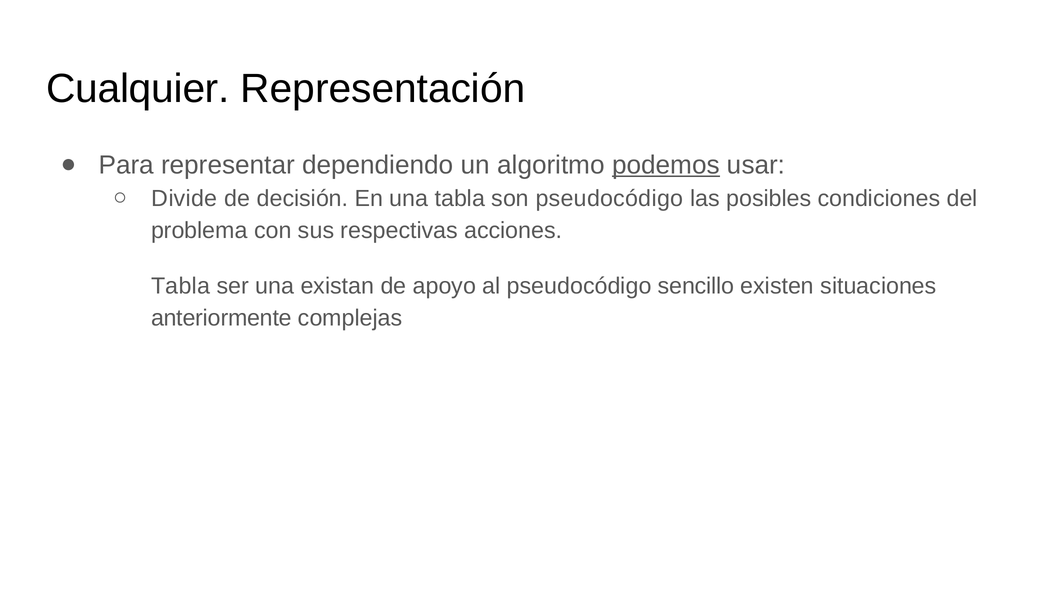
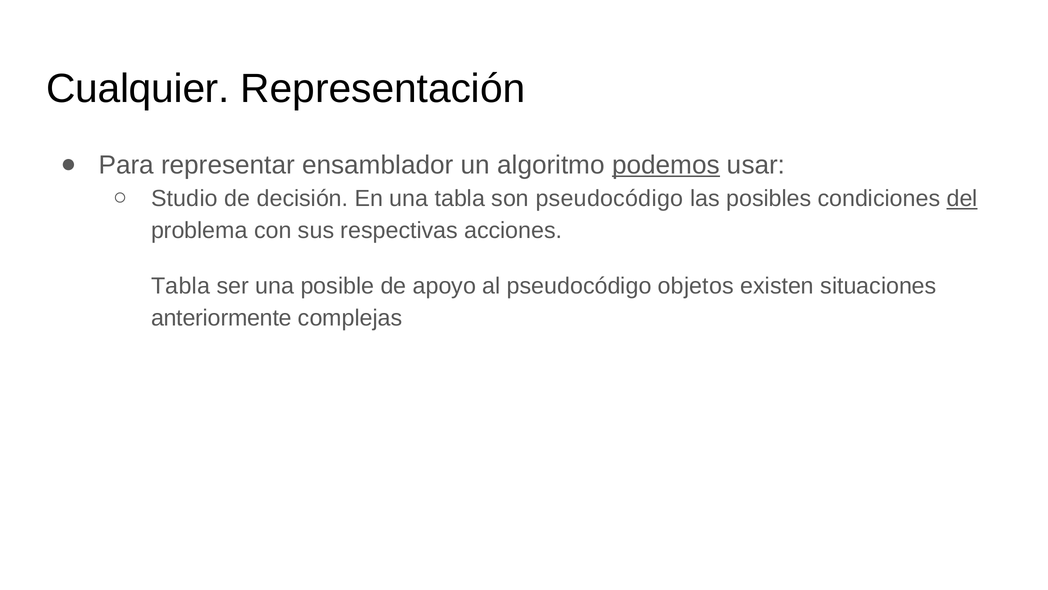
dependiendo: dependiendo -> ensamblador (378, 165)
Divide: Divide -> Studio (184, 198)
del underline: none -> present (962, 198)
existan: existan -> posible (337, 286)
sencillo: sencillo -> objetos (696, 286)
